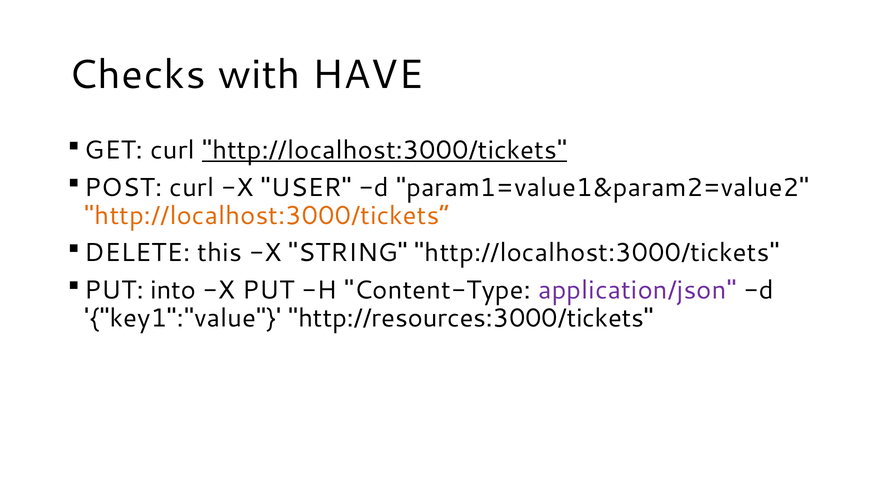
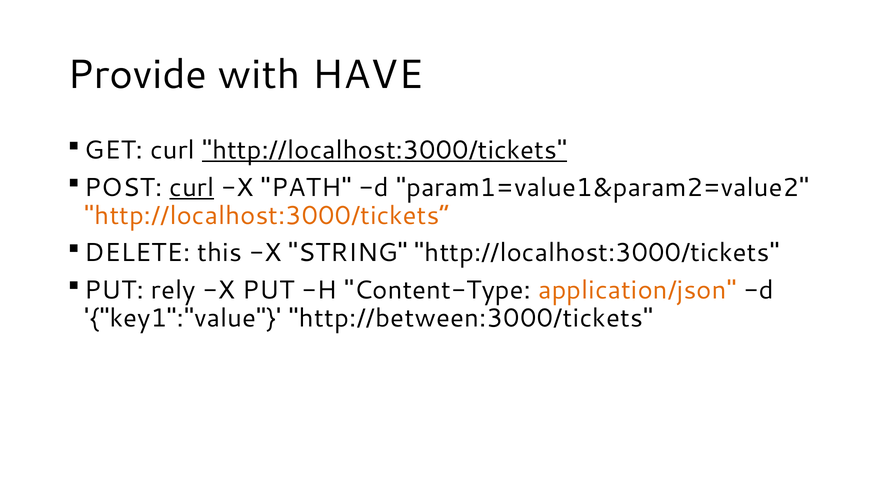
Checks: Checks -> Provide (137, 75)
curl underline: none -> present (192, 188)
USER: USER -> PATH (306, 188)
into: into -> rely (173, 290)
application/json colour: purple -> orange (637, 290)
http://resources:3000/tickets: http://resources:3000/tickets -> http://between:3000/tickets (471, 318)
